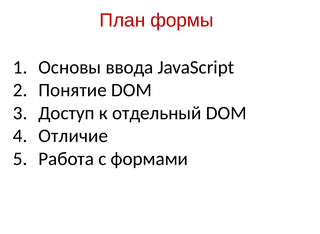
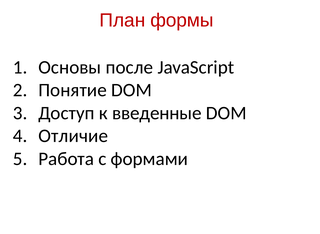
ввода: ввода -> после (129, 67)
отдельный: отдельный -> введенные (157, 113)
